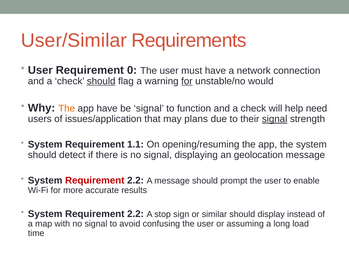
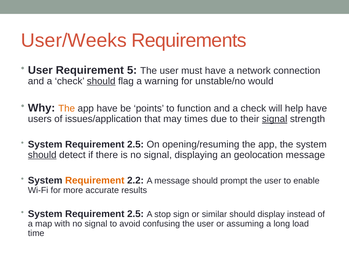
User/Similar: User/Similar -> User/Weeks (74, 41)
0: 0 -> 5 (132, 70)
for underline: present -> none (187, 81)
be signal: signal -> points (149, 109)
help need: need -> have (317, 109)
plans: plans -> times (196, 119)
1.1: 1.1 -> 2.5 (135, 145)
should underline: none -> present (42, 155)
Requirement colour: red -> orange (95, 181)
2.2: 2.2 -> 2.5 (135, 215)
